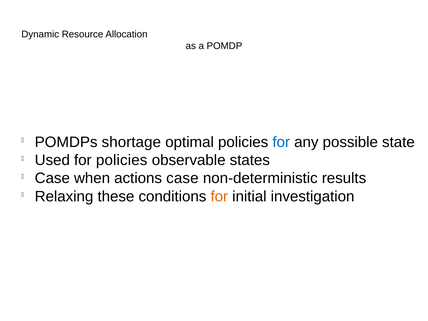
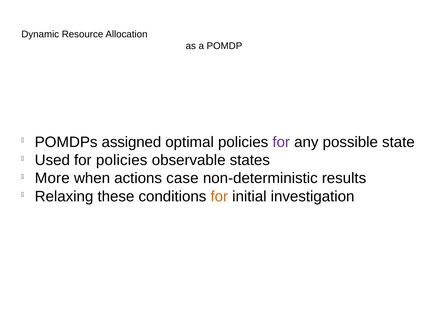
shortage: shortage -> assigned (131, 142)
for colour: blue -> purple (281, 142)
Case: Case -> More (52, 178)
